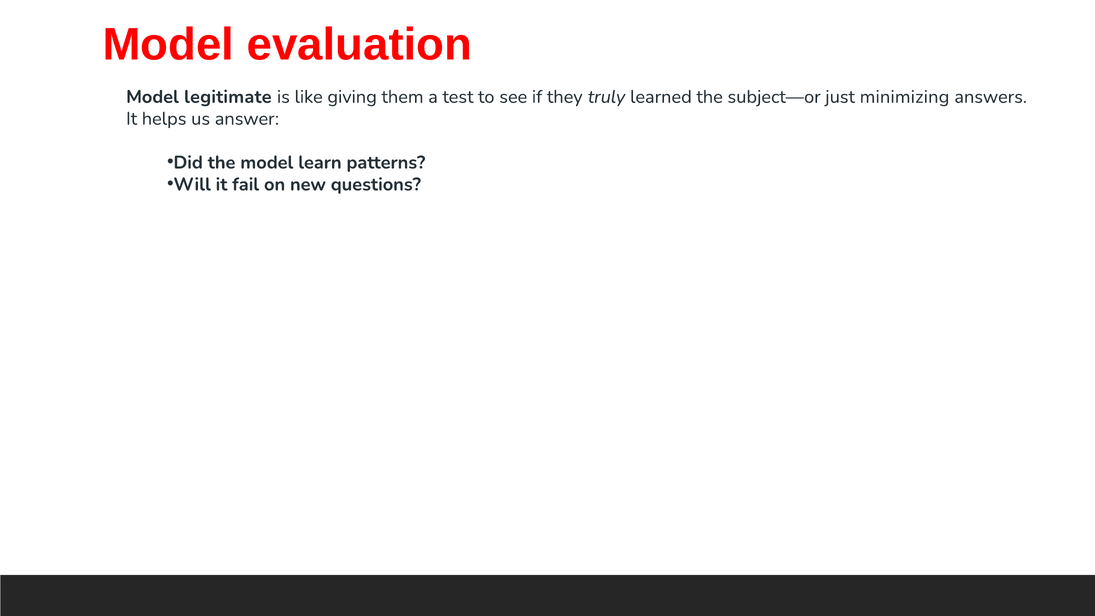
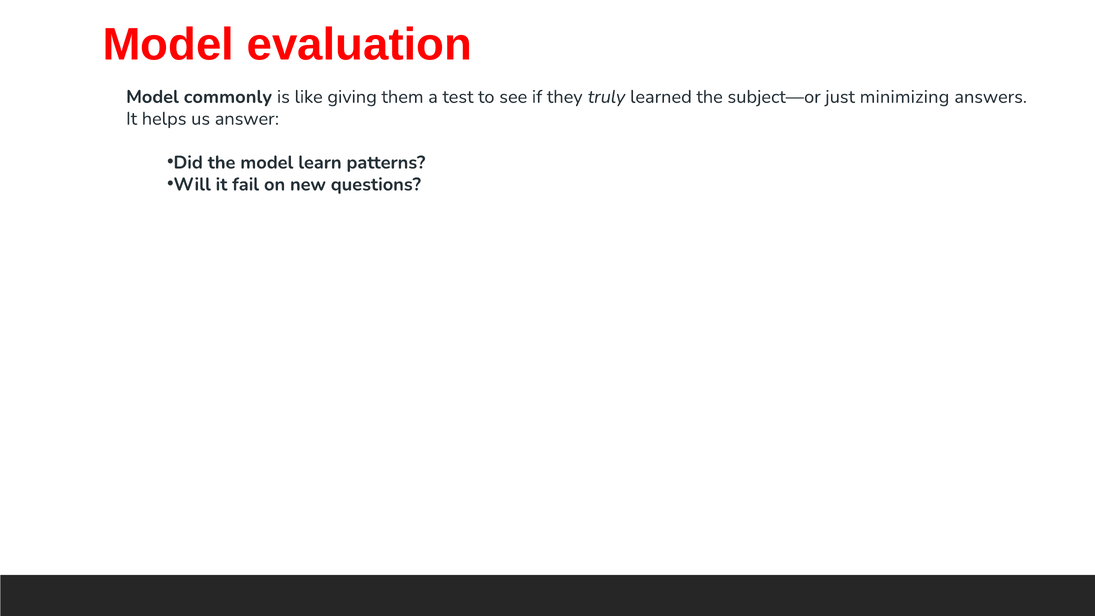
legitimate: legitimate -> commonly (228, 97)
